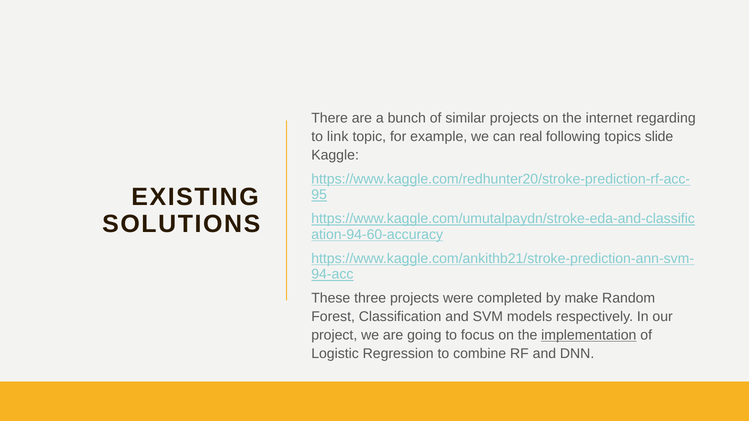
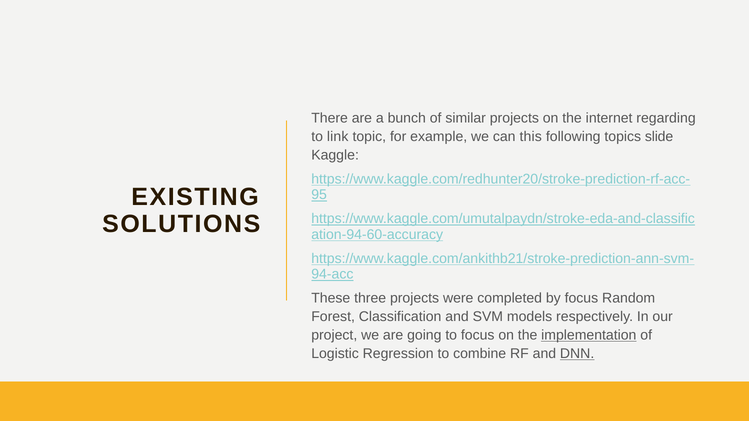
real: real -> this (531, 137)
by make: make -> focus (581, 298)
DNN underline: none -> present (577, 354)
